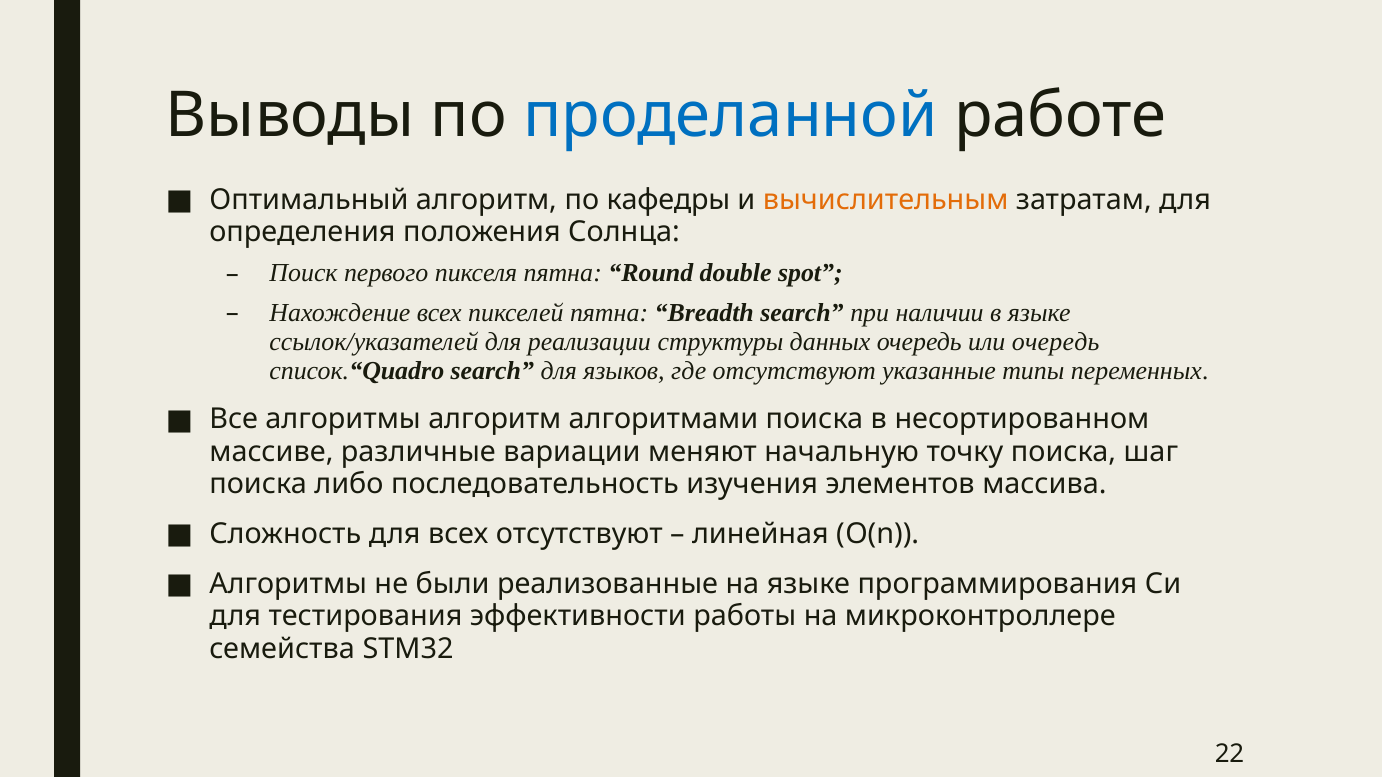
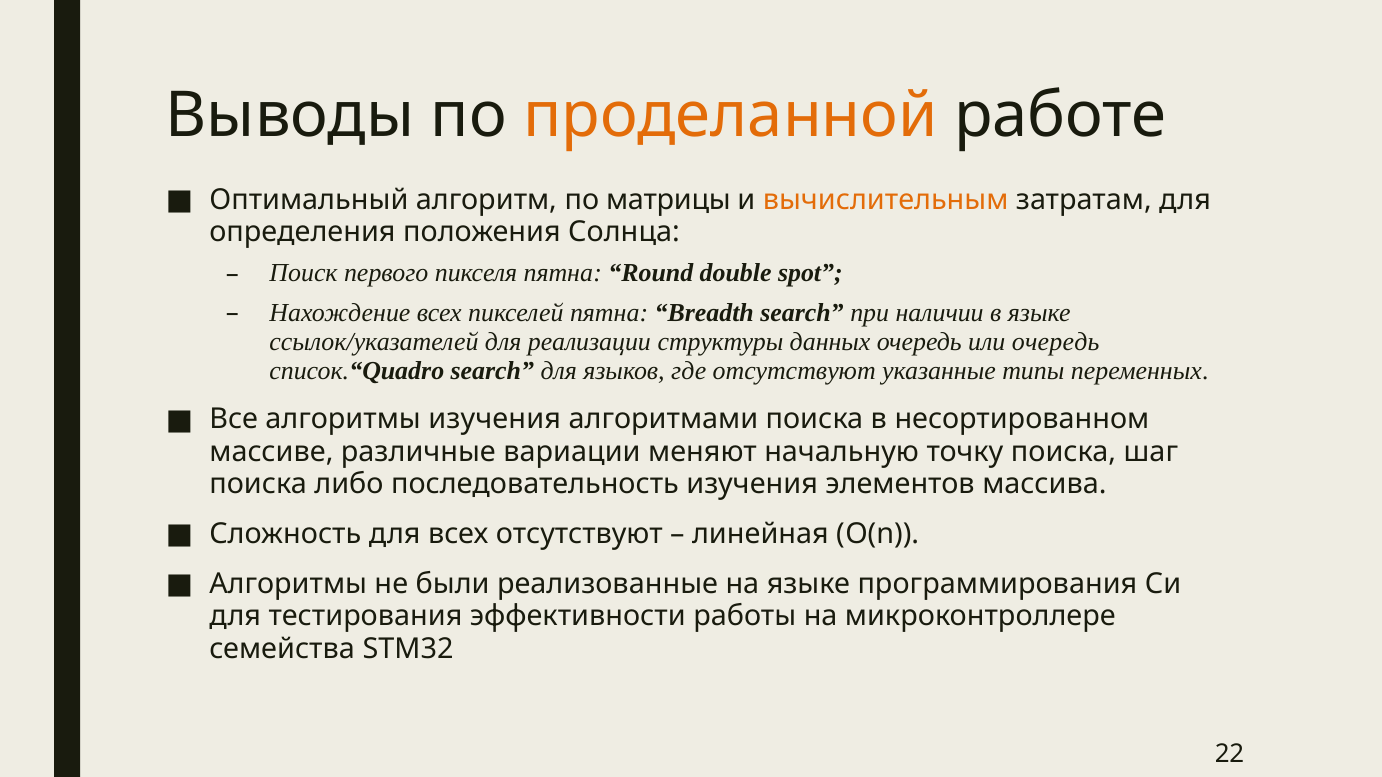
проделанной colour: blue -> orange (730, 116)
кафедры: кафедры -> матрицы (668, 200)
алгоритмы алгоритм: алгоритм -> изучения (495, 419)
